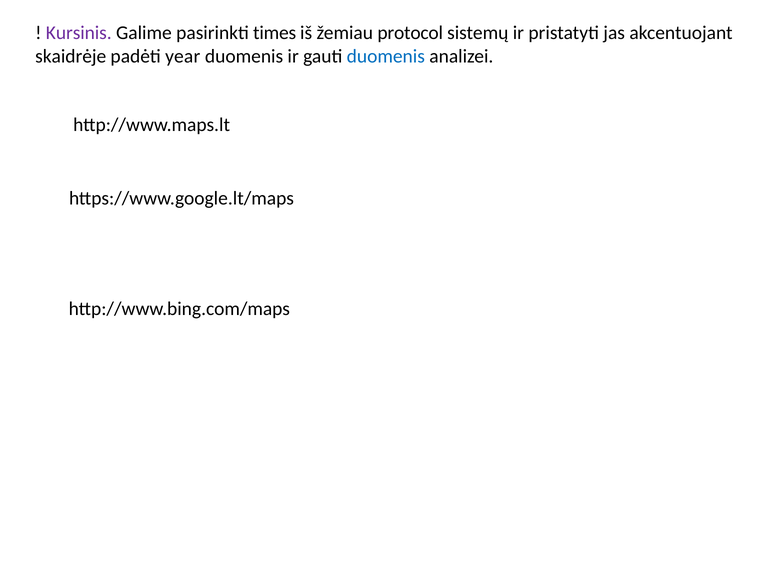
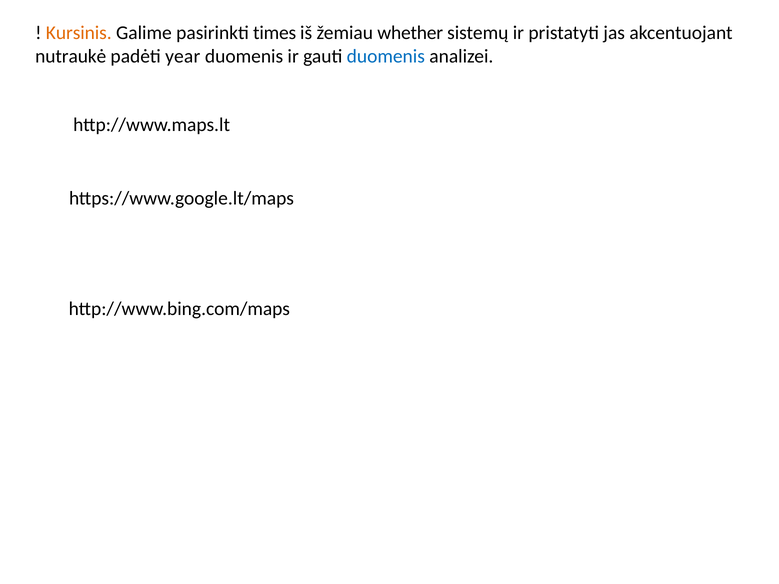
Kursinis colour: purple -> orange (79, 33)
protocol: protocol -> whether (410, 33)
skaidrėje: skaidrėje -> nutraukė (71, 56)
